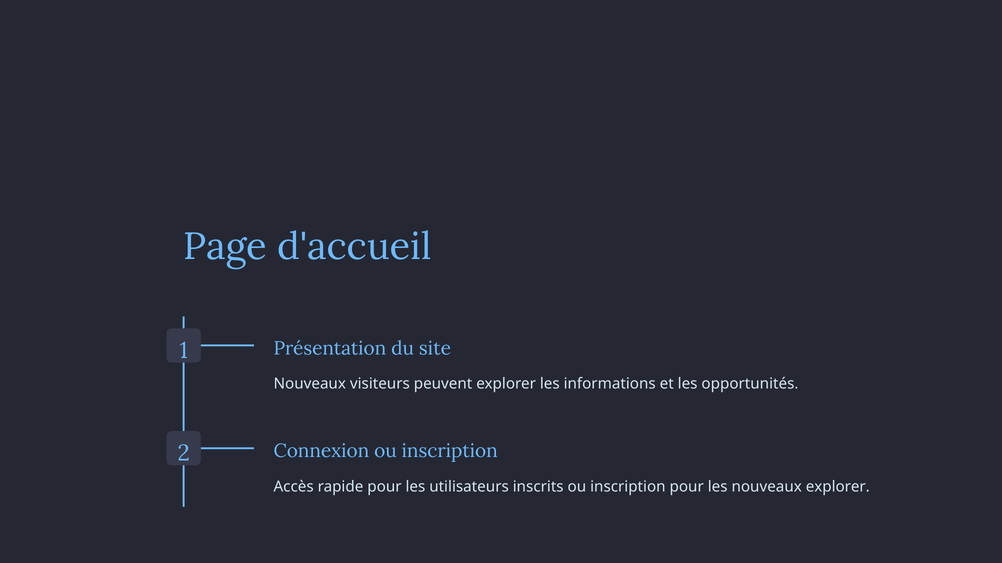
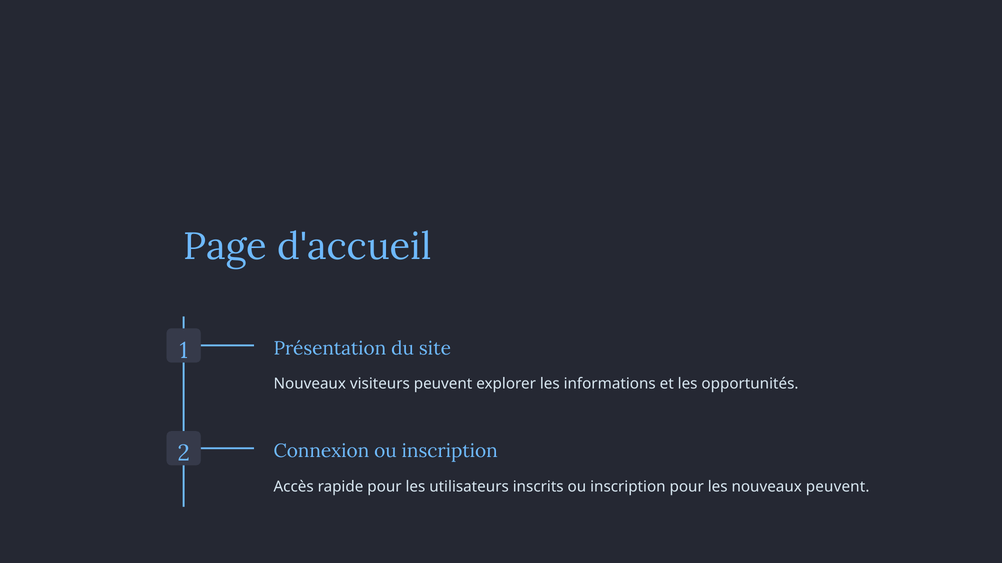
nouveaux explorer: explorer -> peuvent (838, 487)
